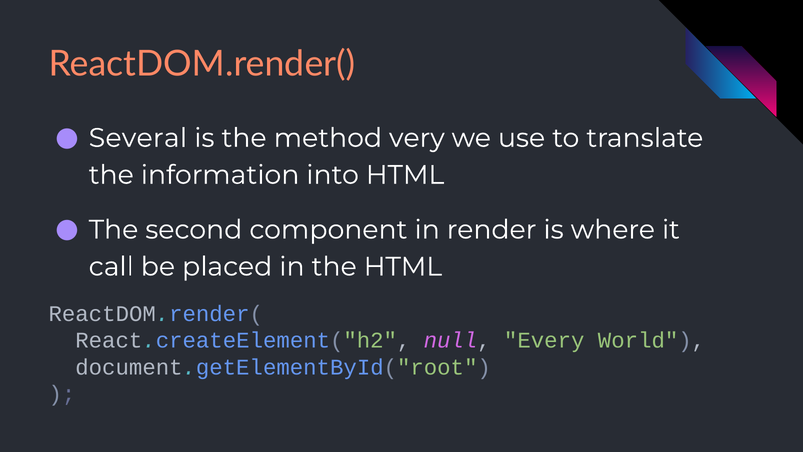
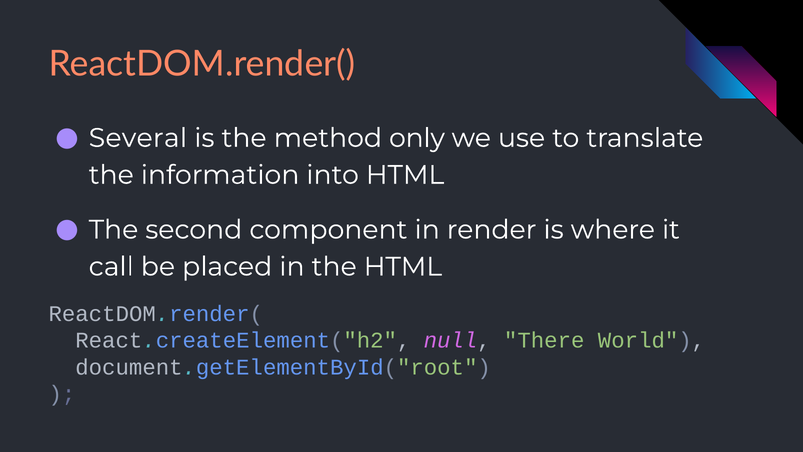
very: very -> only (417, 138)
Every: Every -> There (544, 340)
